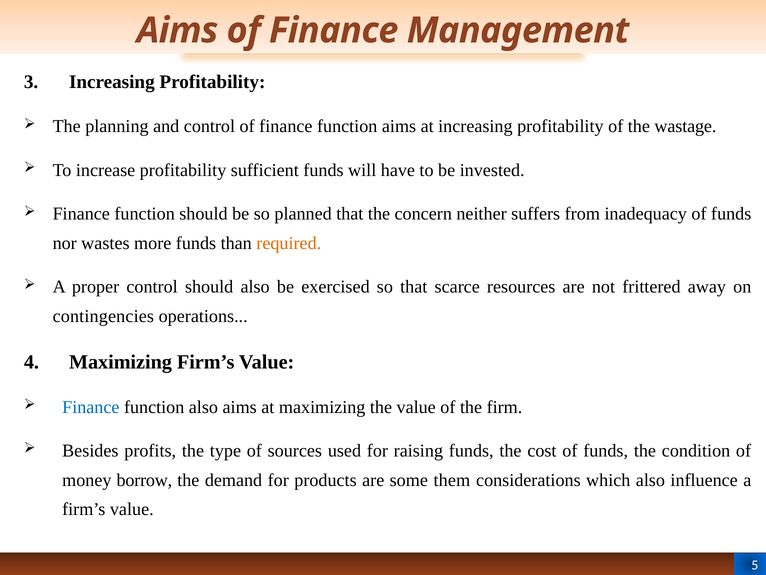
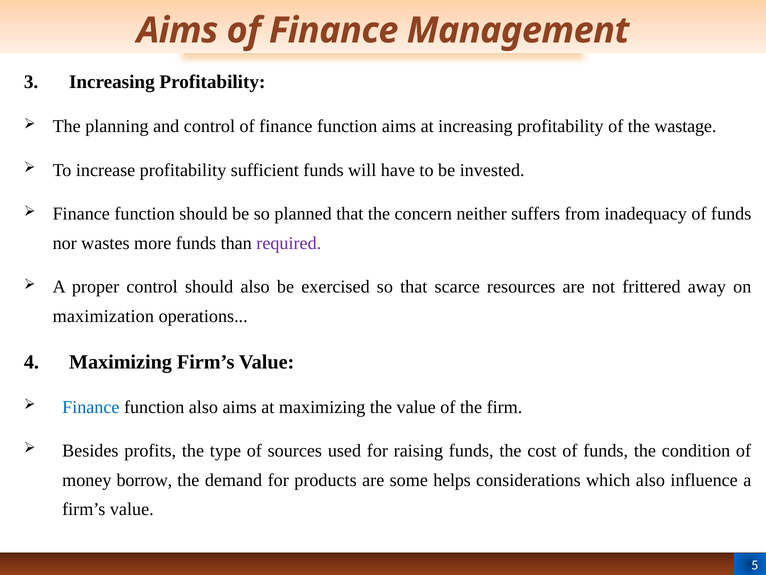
required colour: orange -> purple (289, 243)
contingencies: contingencies -> maximization (103, 316)
them: them -> helps (452, 480)
